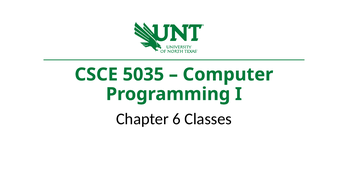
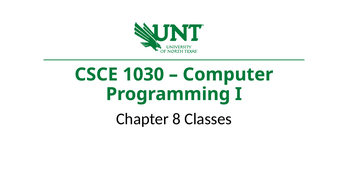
5035: 5035 -> 1030 (143, 74)
6: 6 -> 8 (176, 119)
